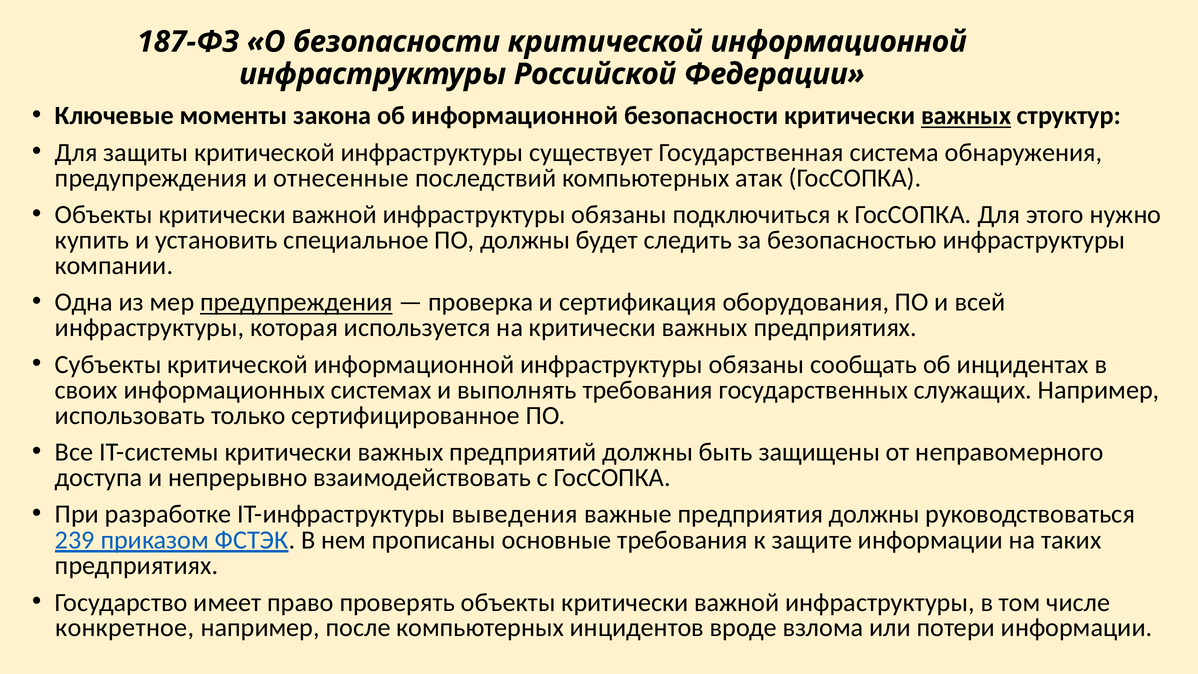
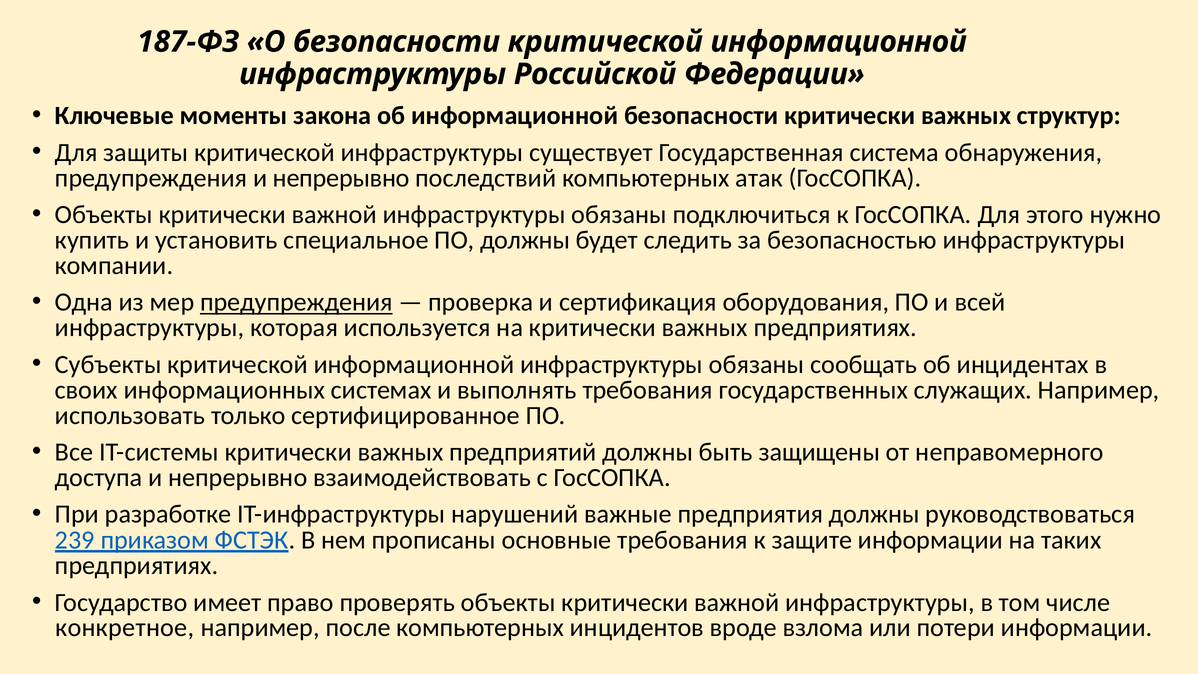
важных underline: present -> none (966, 116)
предупреждения и отнесенные: отнесенные -> непрерывно (341, 178)
выведения: выведения -> нарушений (515, 514)
